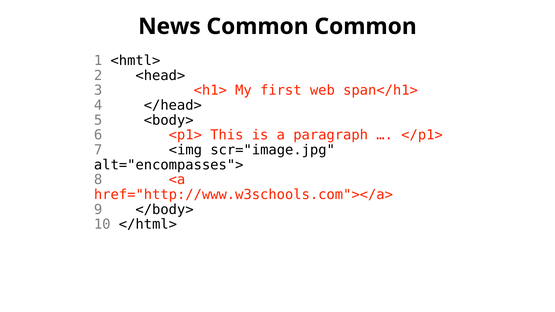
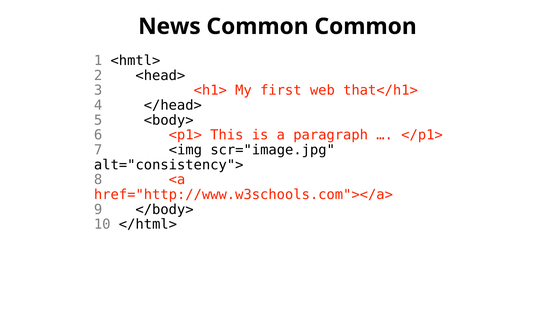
span</h1>: span</h1> -> that</h1> (381, 90)
alt="encompasses">: alt="encompasses"> -> alt="consistency"> (169, 165)
